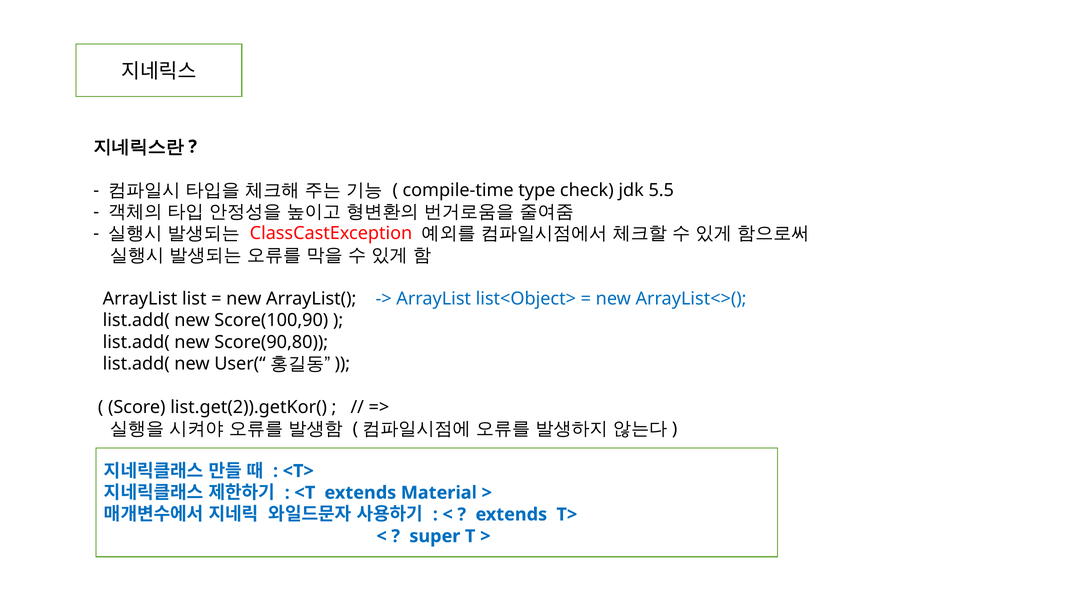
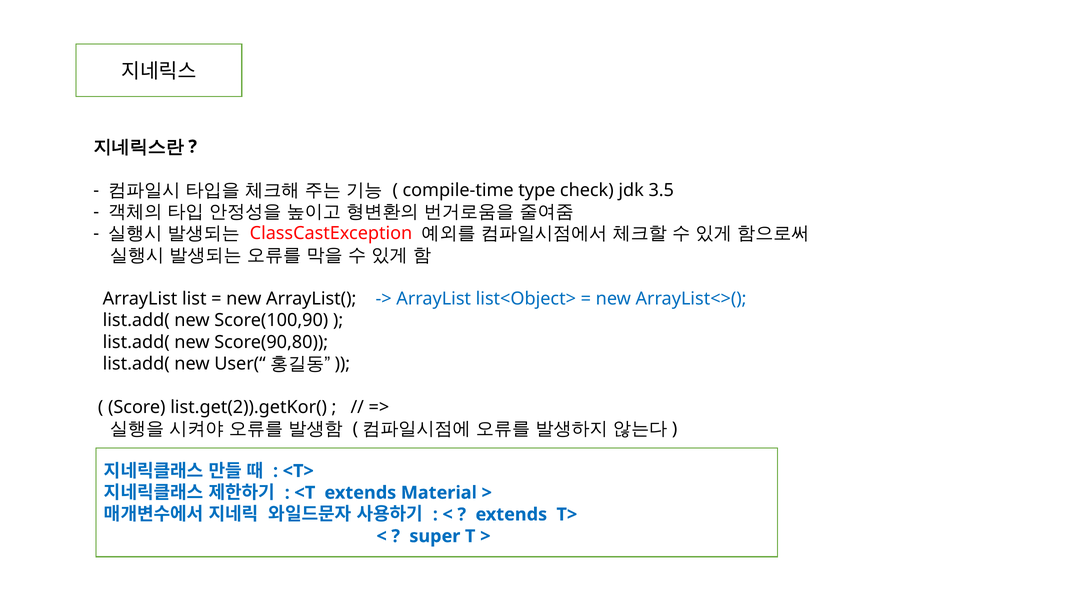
5.5: 5.5 -> 3.5 (661, 190)
